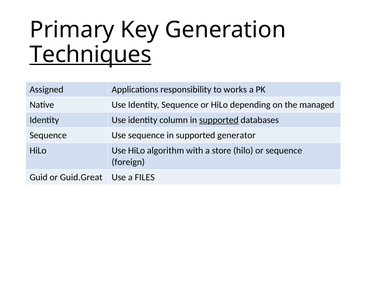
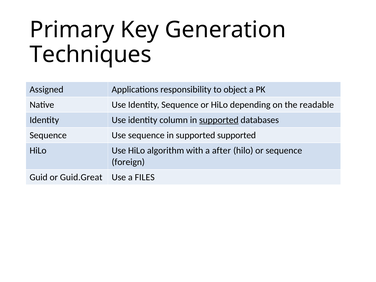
Techniques underline: present -> none (91, 55)
works: works -> object (235, 89)
managed: managed -> readable (317, 105)
supported generator: generator -> supported (237, 135)
store: store -> after (221, 150)
